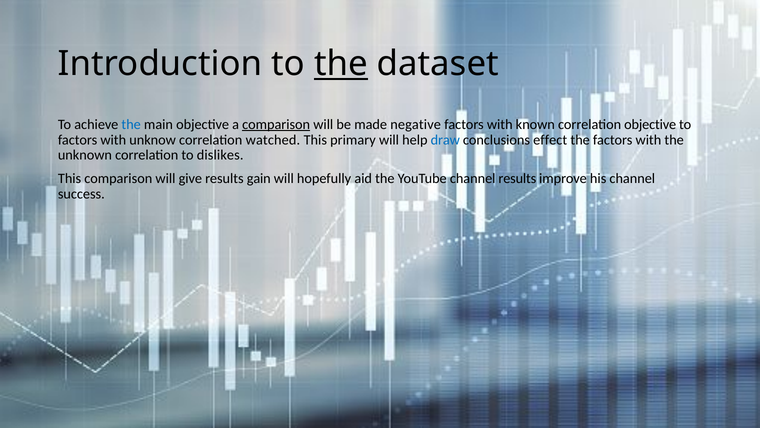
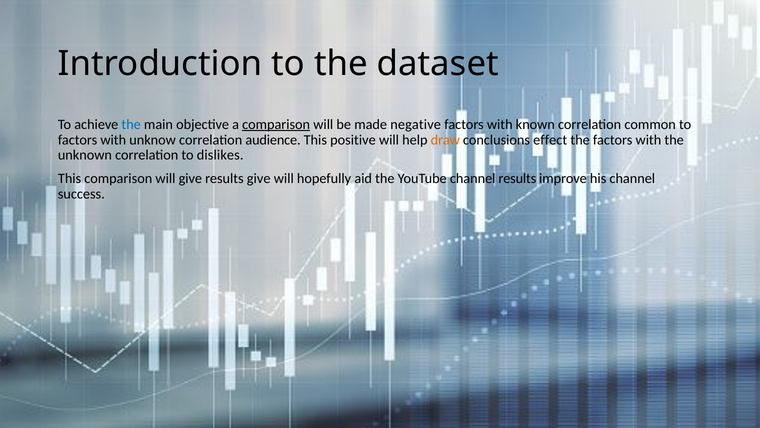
the underline: present -> none (341, 64)
correlation objective: objective -> common (650, 124)
watched: watched -> audience (273, 140)
primary: primary -> positive (353, 140)
draw colour: blue -> orange (445, 140)
results gain: gain -> give (259, 178)
